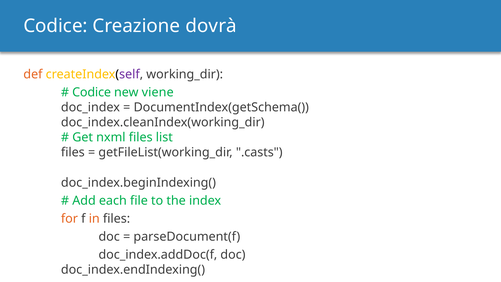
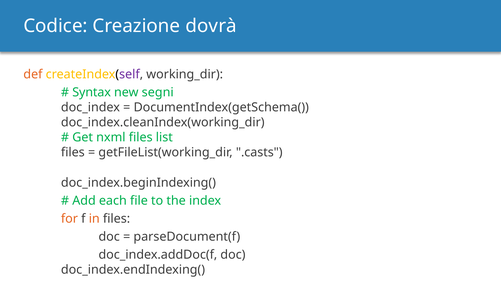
Codice: Codice -> Syntax (92, 92)
viene: viene -> segni (158, 92)
